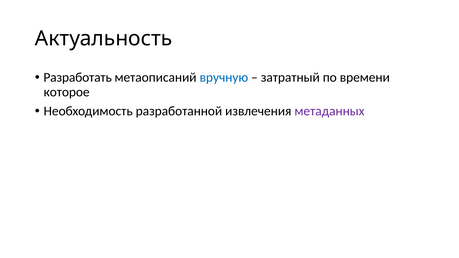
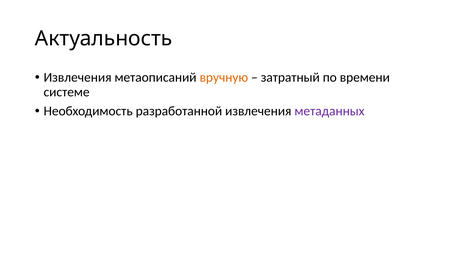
Разработать: Разработать -> Извлечения (78, 78)
вручную colour: blue -> orange (224, 78)
которое: которое -> системе (67, 92)
